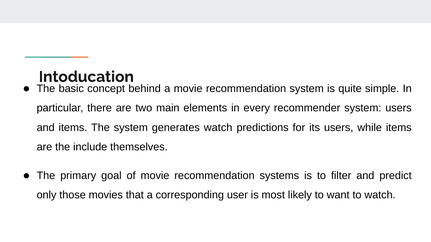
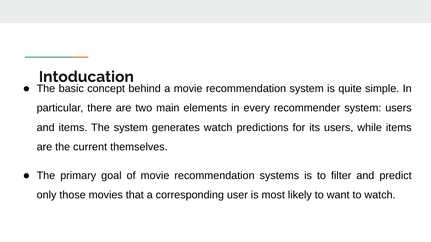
include: include -> current (90, 147)
